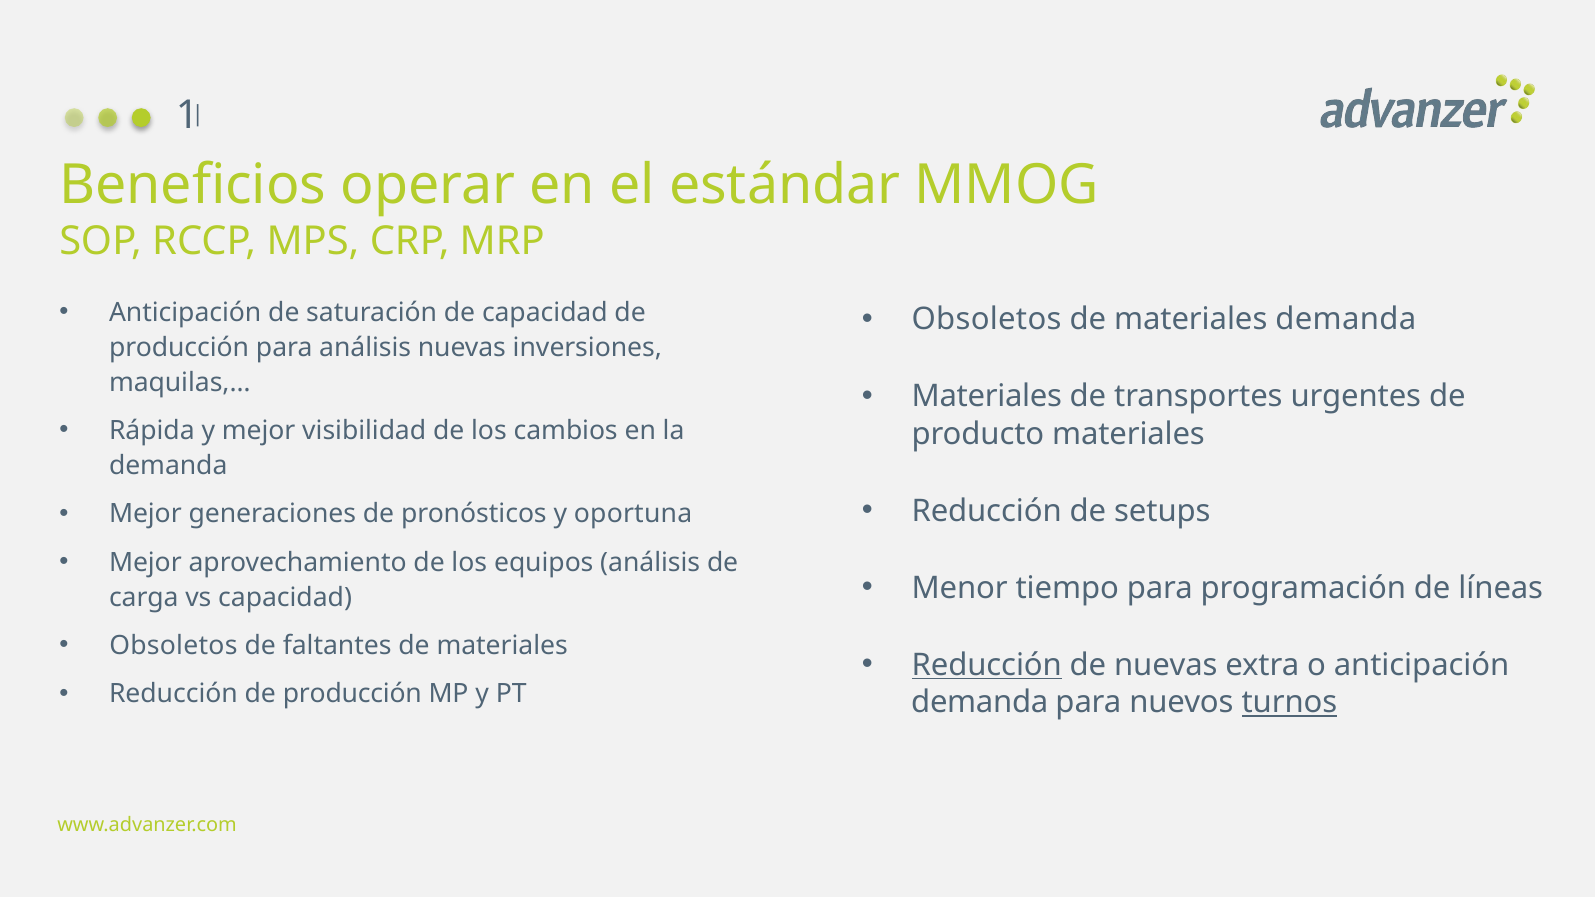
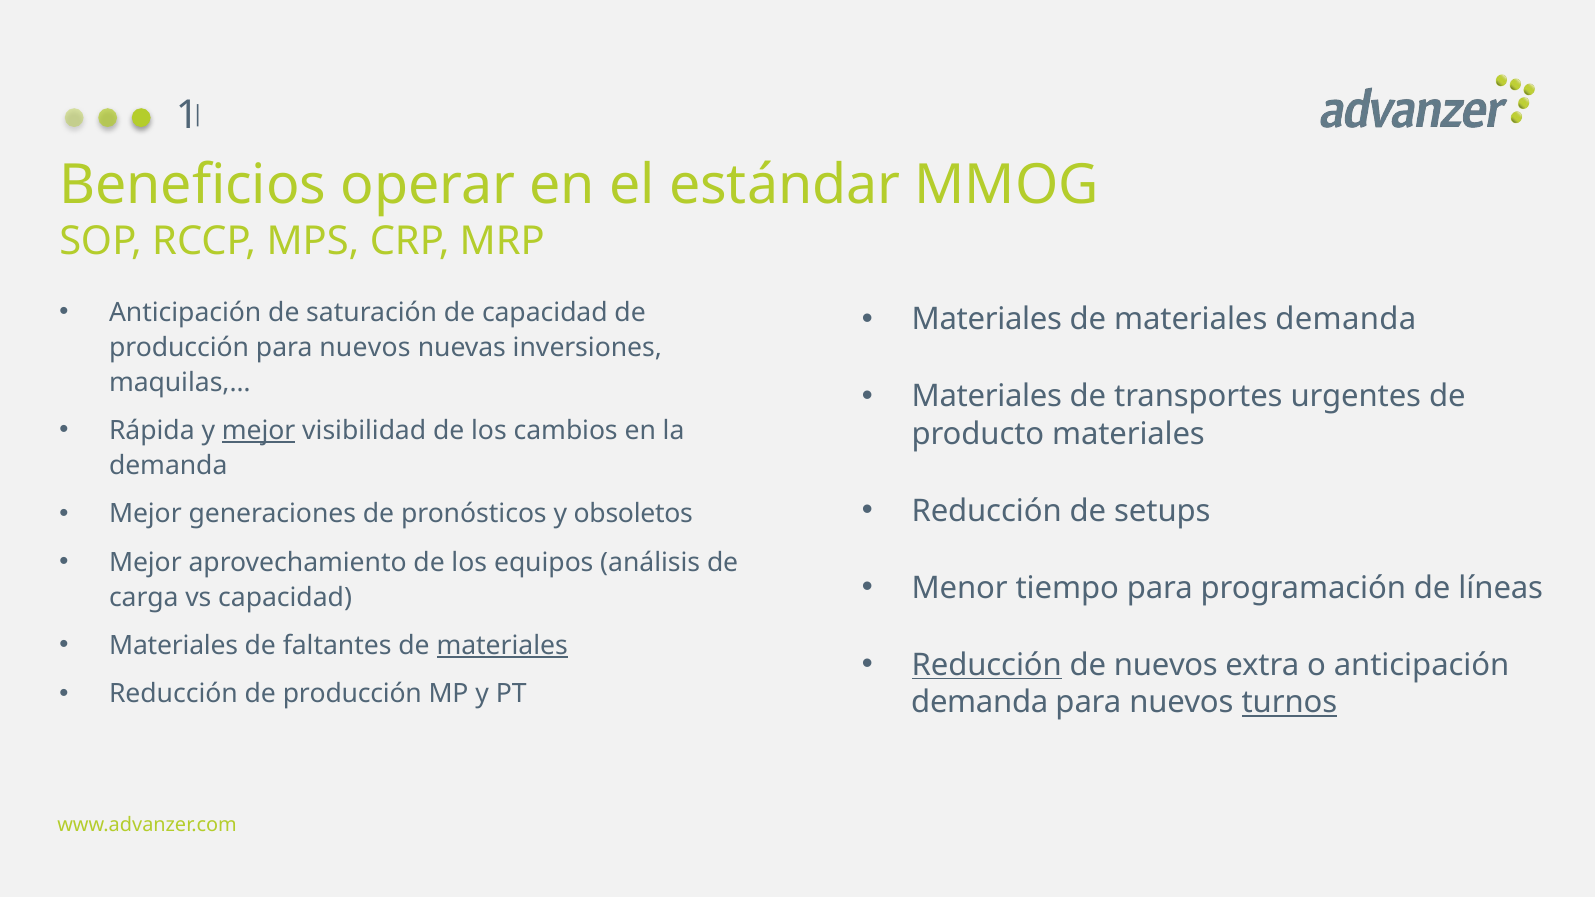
Obsoletos: Obsoletos -> Materiales (987, 320)
producción para análisis: análisis -> nuevos (365, 347)
mejor underline: none -> present (259, 431)
oportuna: oportuna -> obsoletos (633, 514)
Obsoletos: Obsoletos -> Materiales (174, 646)
materiales underline: none -> present (502, 646)
de nuevas: nuevas -> nuevos (1166, 665)
